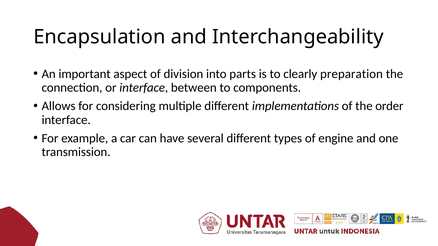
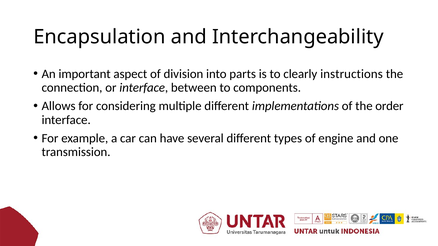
preparation: preparation -> instructions (352, 74)
